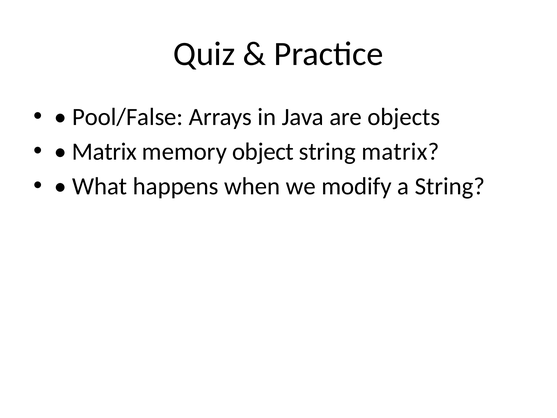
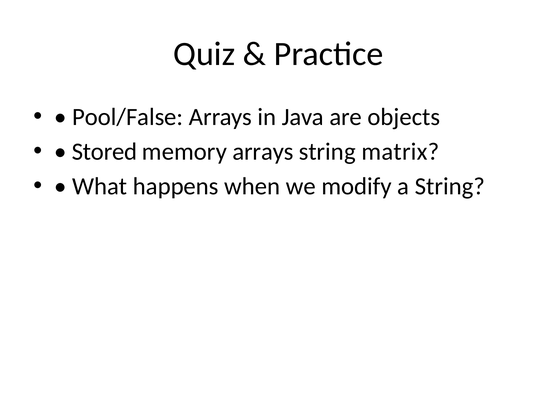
Matrix: Matrix -> Stored (104, 152)
memory object: object -> arrays (263, 152)
